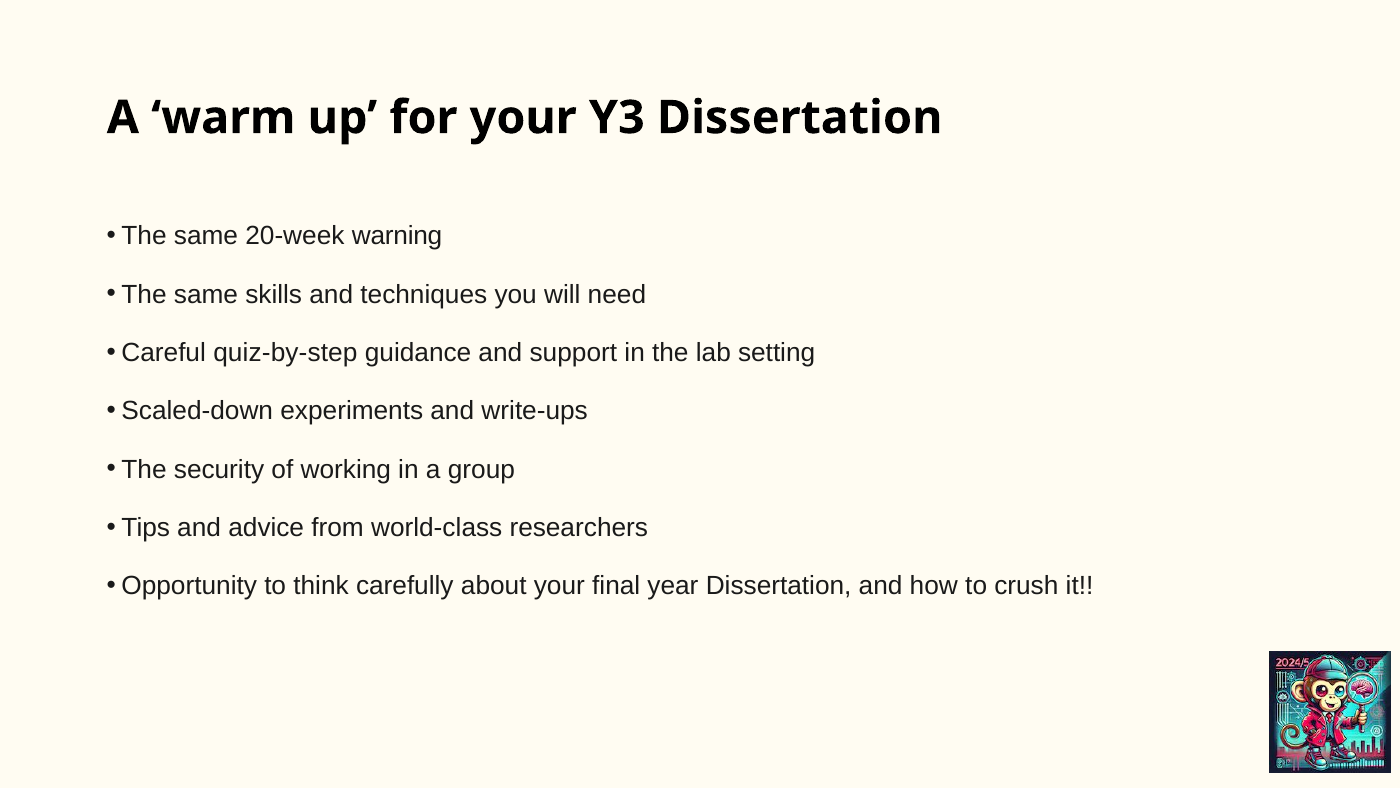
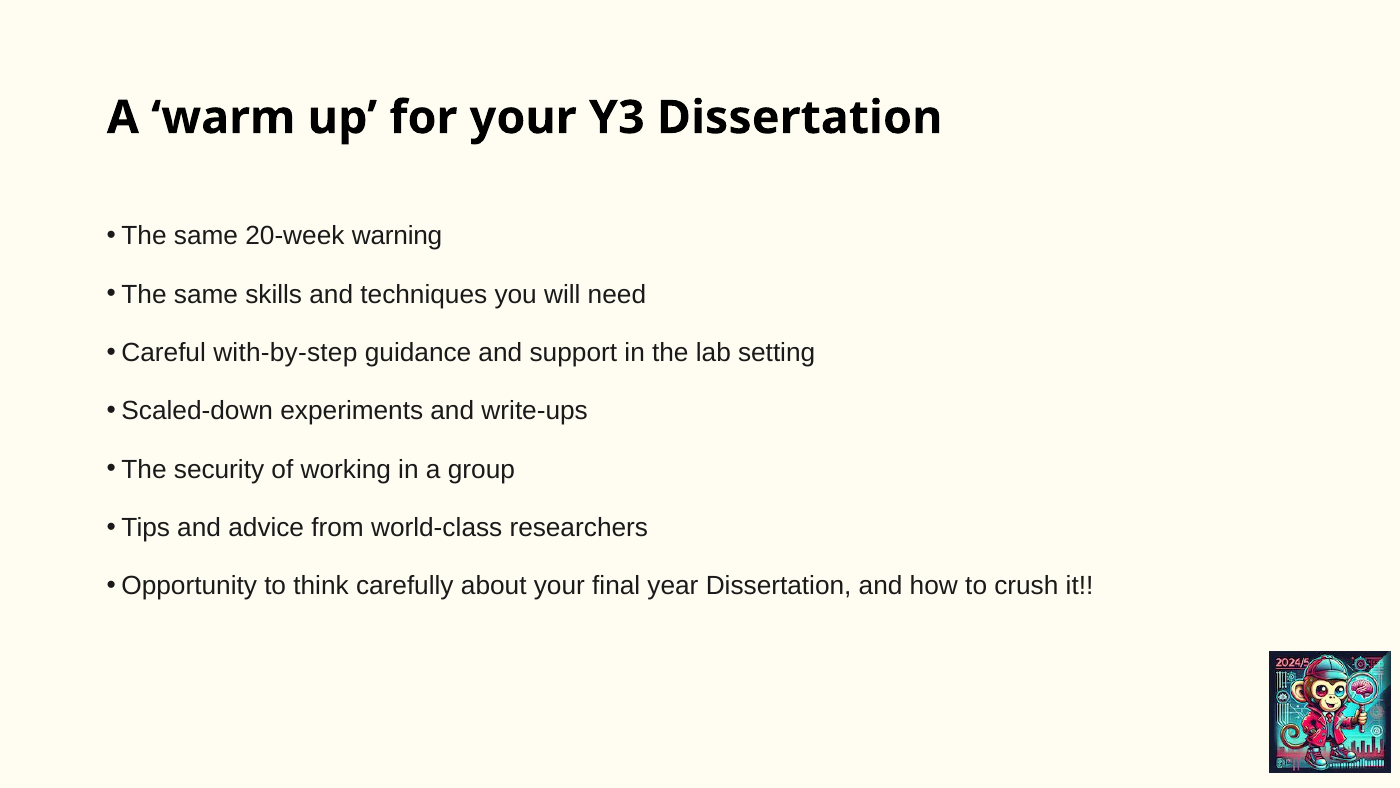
quiz-by-step: quiz-by-step -> with-by-step (285, 353)
